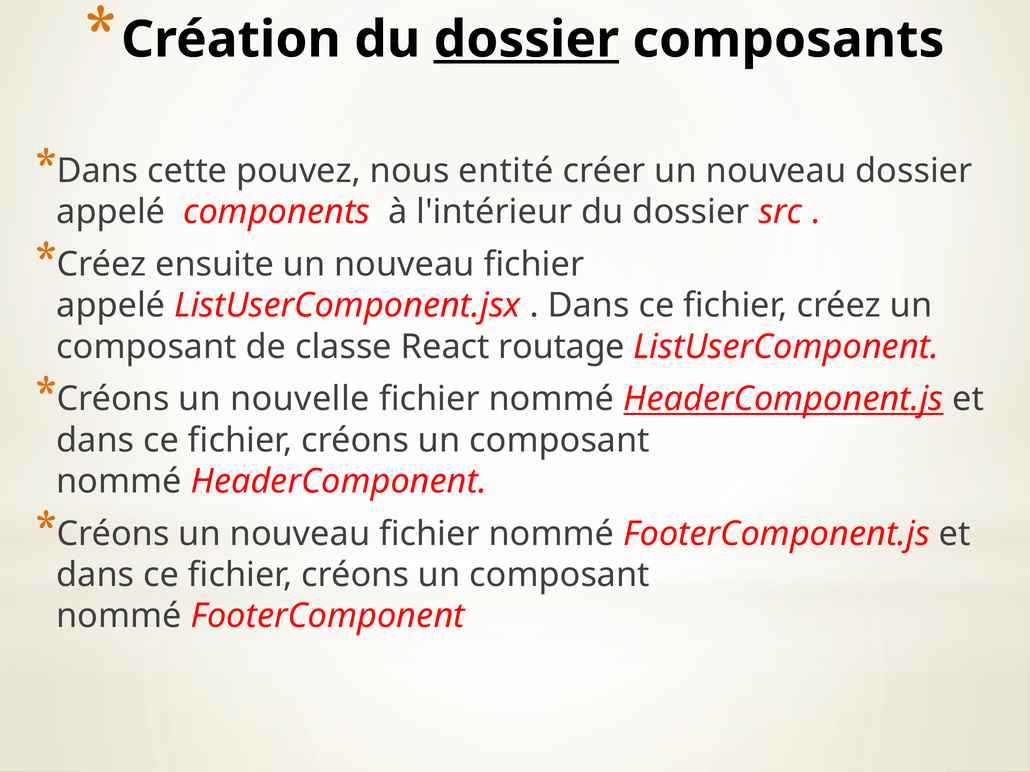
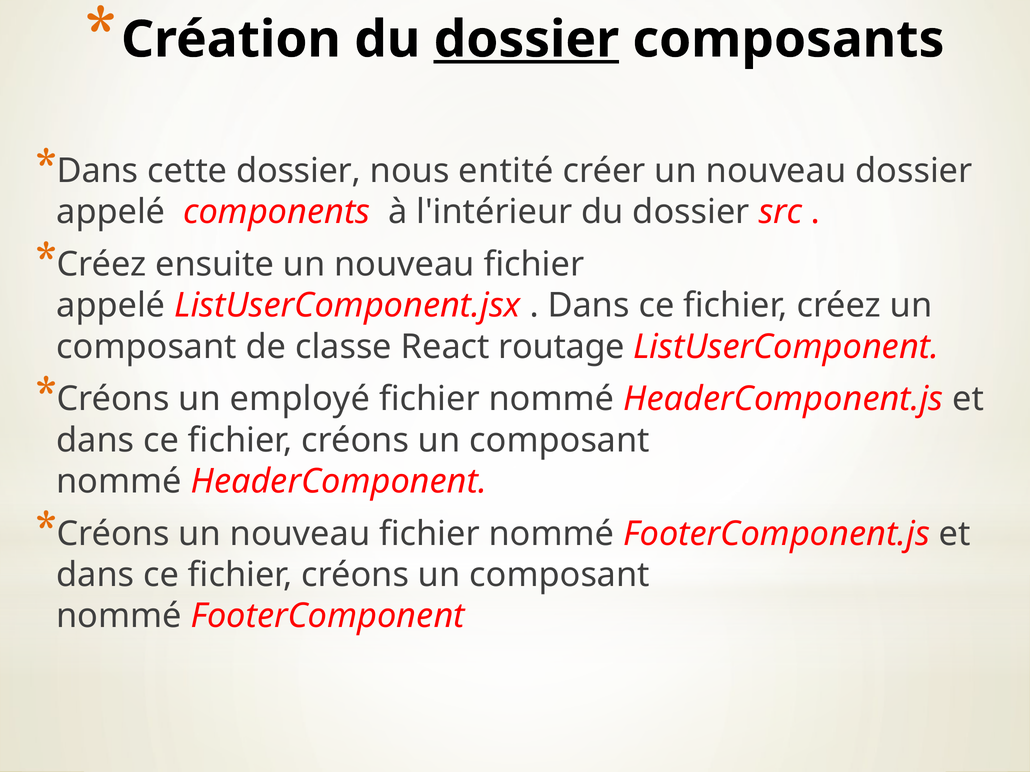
cette pouvez: pouvez -> dossier (299, 171)
nouvelle: nouvelle -> employé (300, 399)
HeaderComponent.js underline: present -> none (783, 399)
